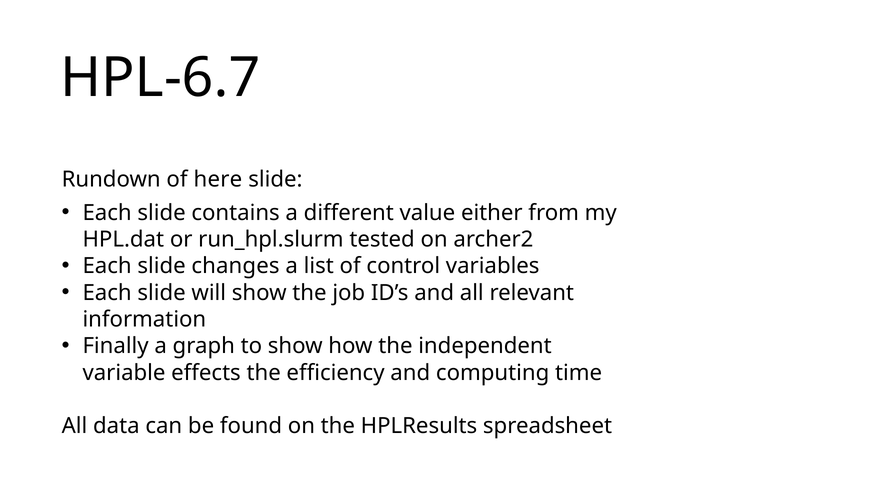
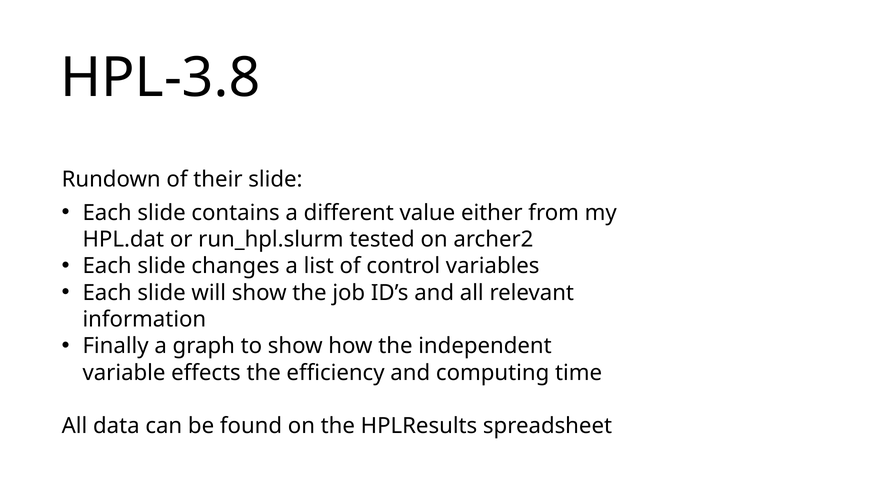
HPL-6.7: HPL-6.7 -> HPL-3.8 (160, 78)
here: here -> their (218, 179)
